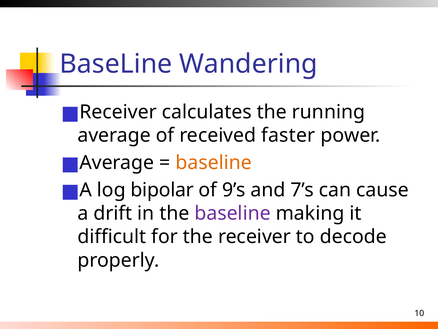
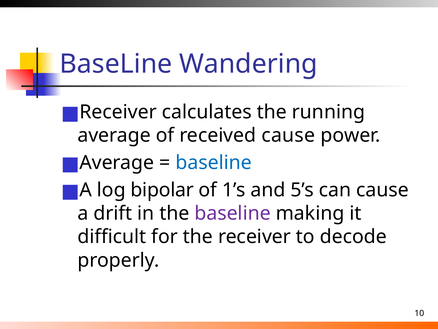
received faster: faster -> cause (288, 135)
baseline colour: orange -> blue (214, 163)
9’s: 9’s -> 1’s (234, 190)
7’s: 7’s -> 5’s (302, 190)
